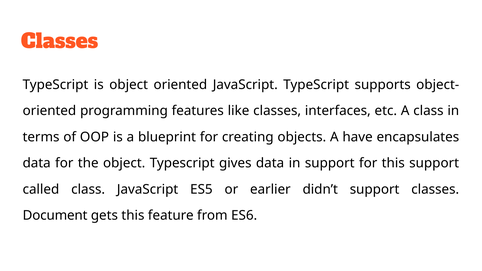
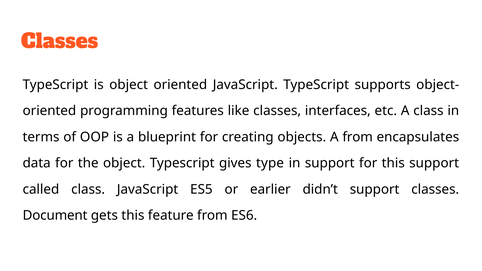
A have: have -> from (358, 137)
gives data: data -> type (270, 163)
